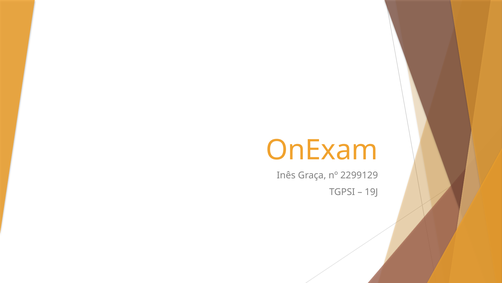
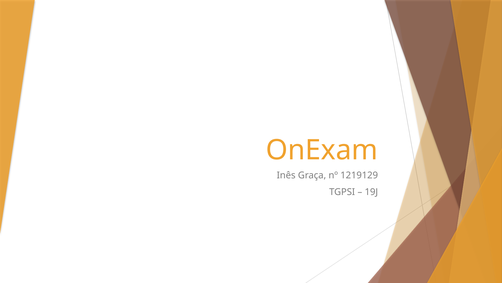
2299129: 2299129 -> 1219129 (359, 175)
